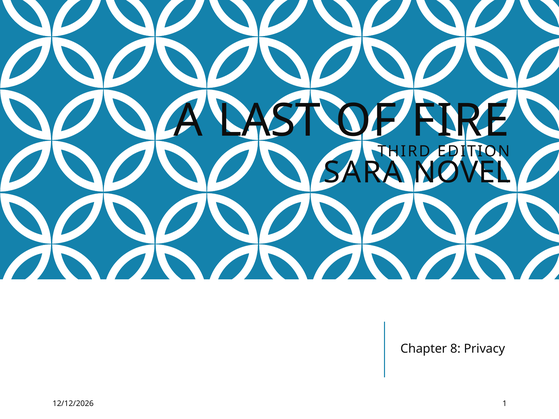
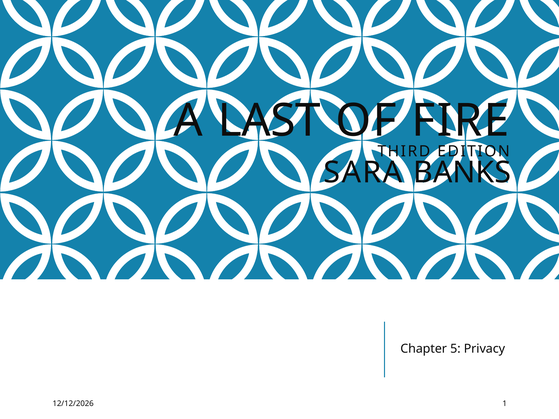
NOVEL: NOVEL -> BANKS (462, 173)
8: 8 -> 5 (455, 349)
